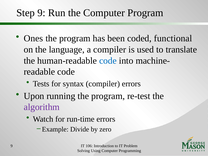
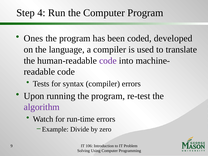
Step 9: 9 -> 4 (41, 13)
functional: functional -> developed (173, 38)
code colour: blue -> purple (108, 61)
